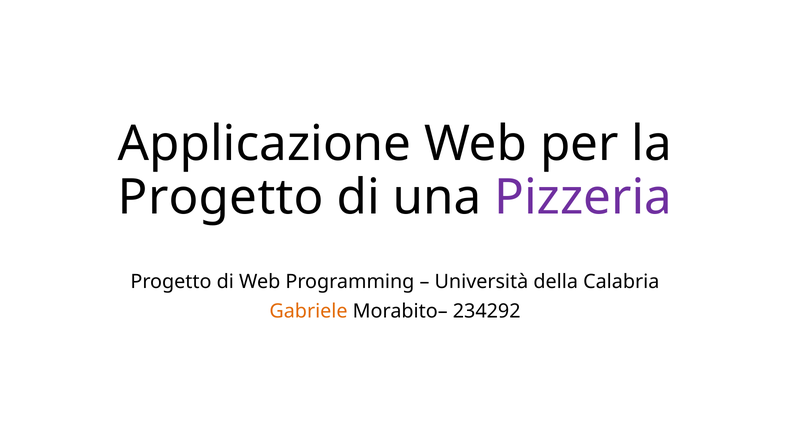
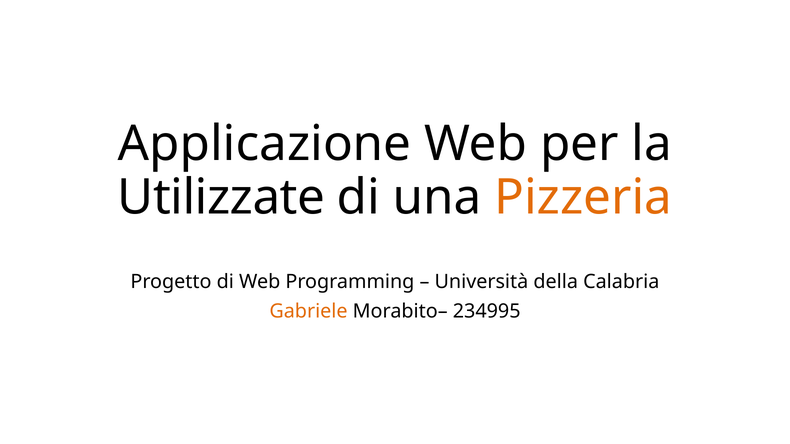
Progetto: Progetto -> Utilizzate (221, 197)
Pizzeria colour: purple -> orange (583, 197)
234292: 234292 -> 234995 (487, 311)
